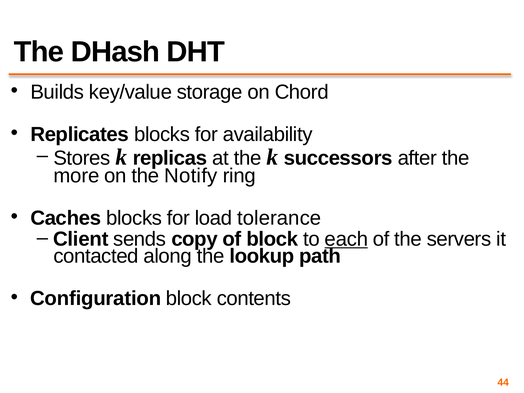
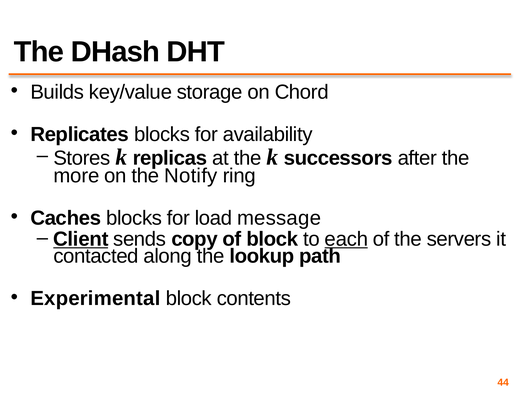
tolerance: tolerance -> message (279, 218)
Client underline: none -> present (81, 239)
Configuration: Configuration -> Experimental (95, 299)
